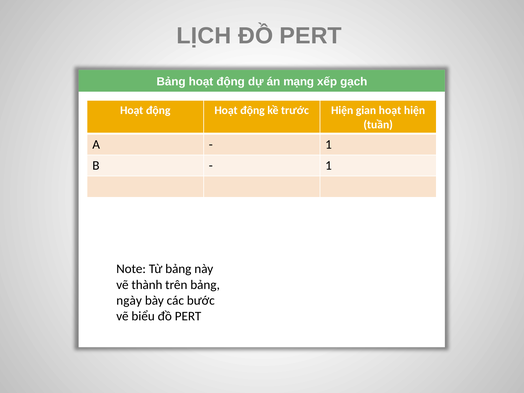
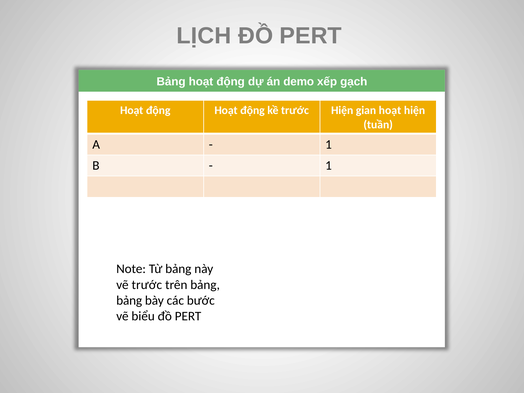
mạng: mạng -> demo (299, 82)
vẽ thành: thành -> trước (147, 285)
ngày: ngày -> bảng (129, 300)
